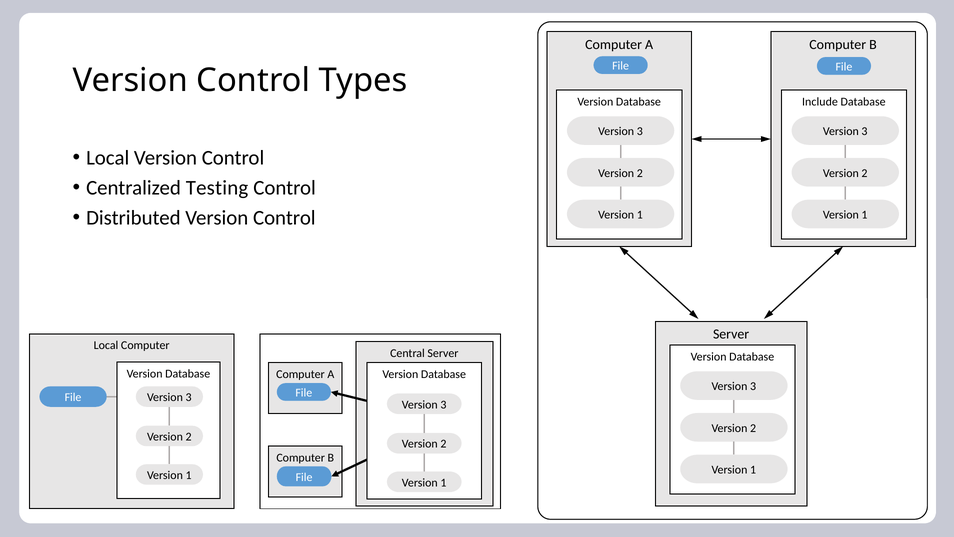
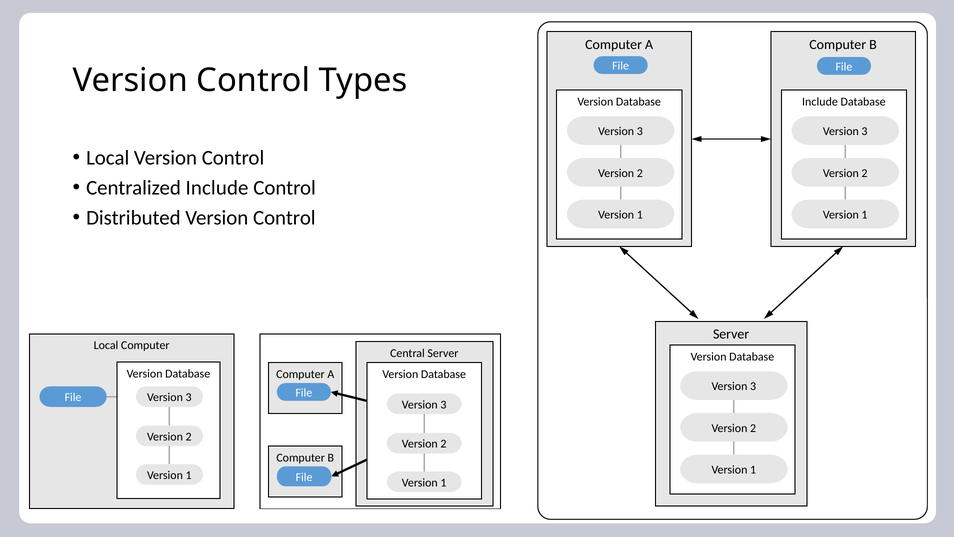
Centralized Testing: Testing -> Include (217, 188)
